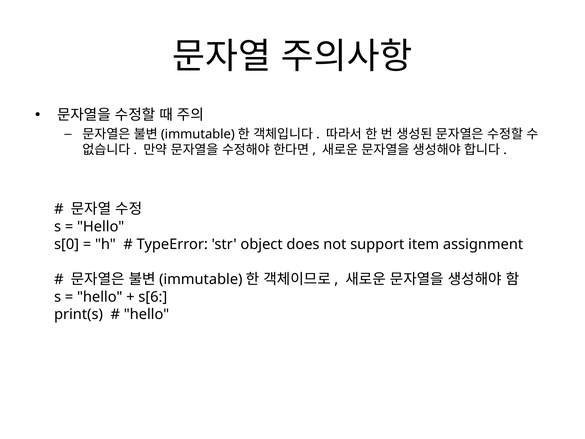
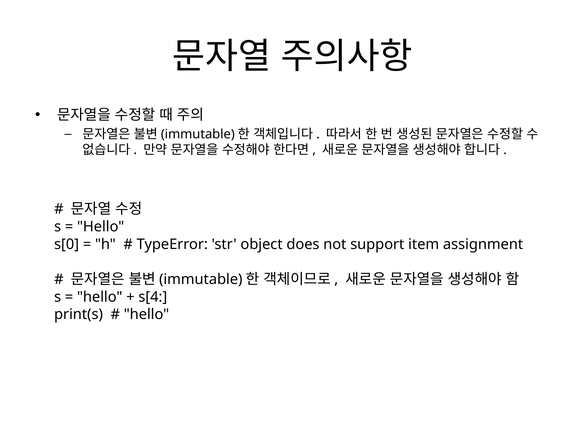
s[6: s[6 -> s[4 (153, 297)
